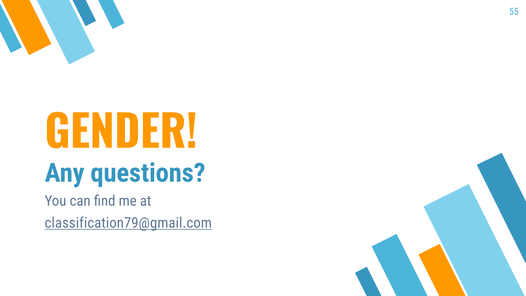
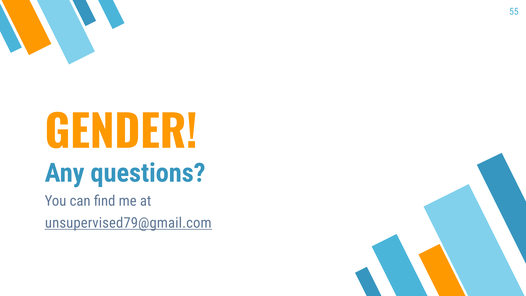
classification79@gmail.com: classification79@gmail.com -> unsupervised79@gmail.com (128, 223)
